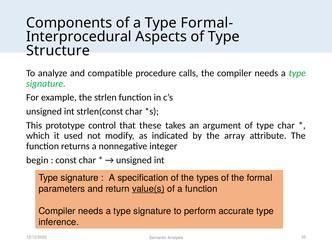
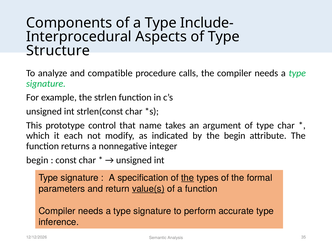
Formal-: Formal- -> Include- (207, 23)
these: these -> name (150, 125)
used: used -> each (73, 136)
the array: array -> begin (235, 136)
the underline: none -> present (188, 178)
